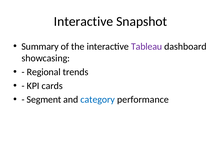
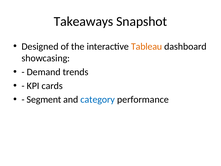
Interactive: Interactive -> Takeaways (84, 21)
Summary: Summary -> Designed (40, 46)
Tableau colour: purple -> orange (147, 46)
Regional: Regional -> Demand (44, 72)
